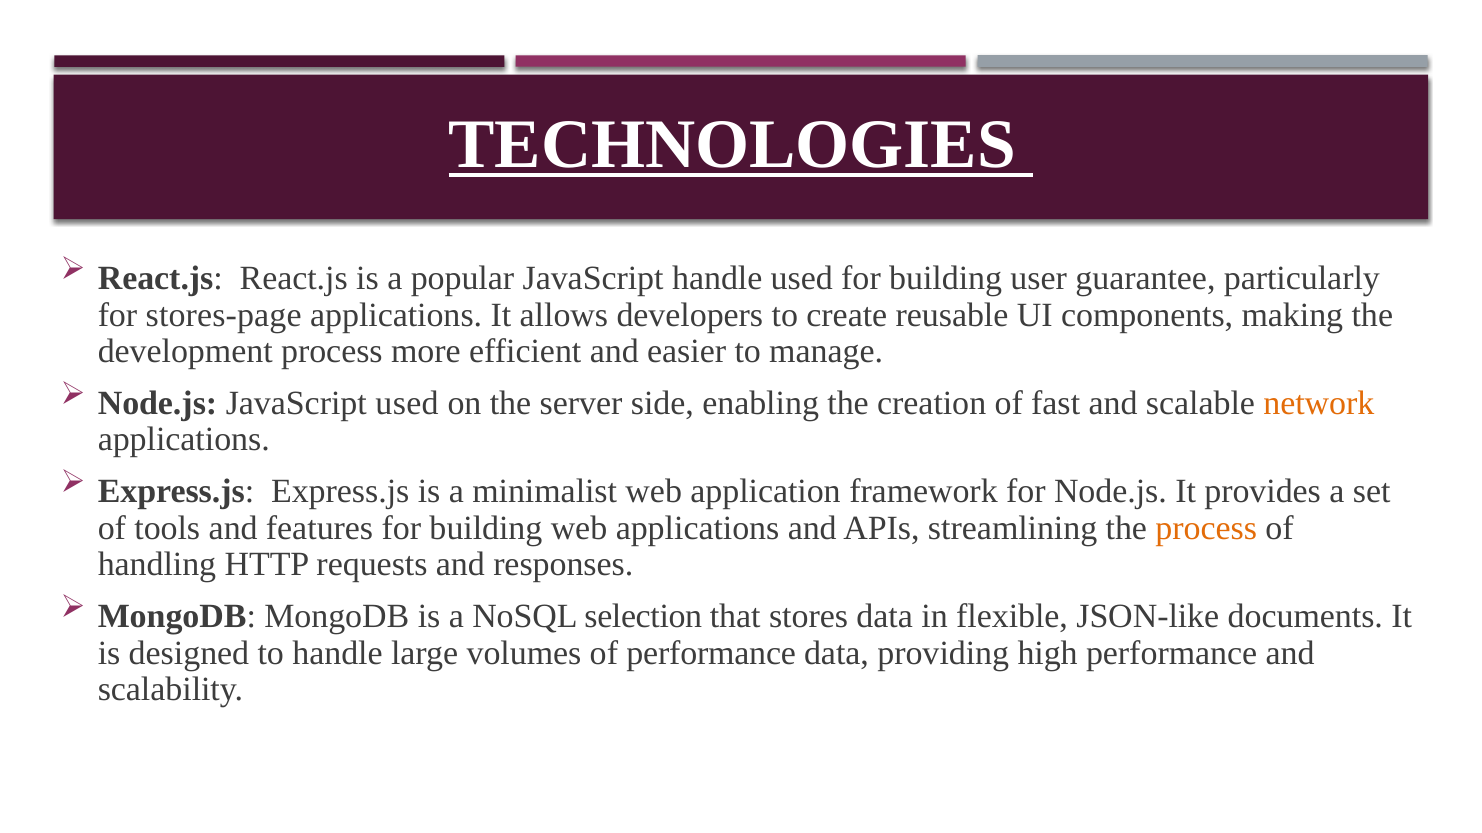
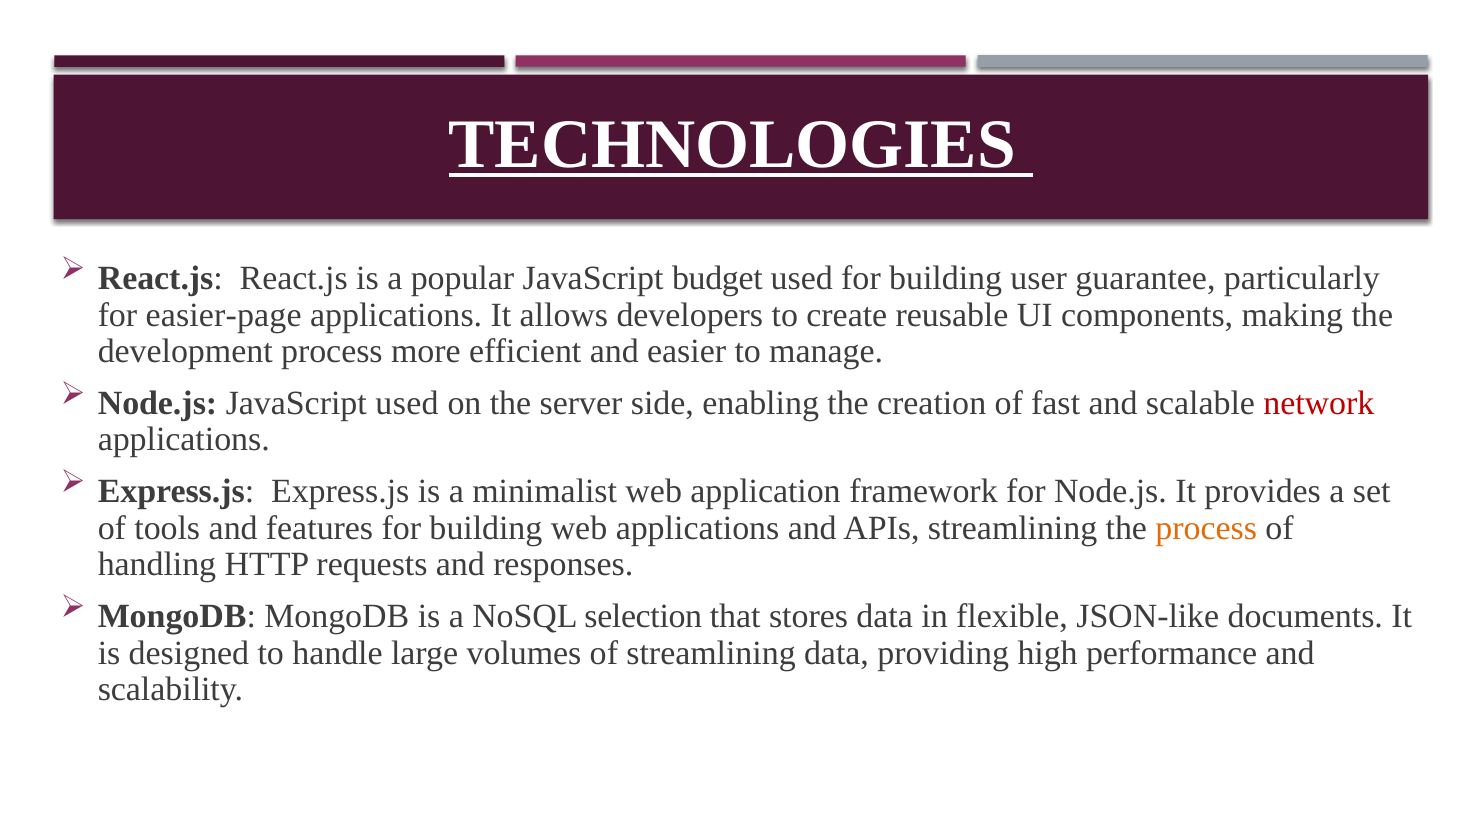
JavaScript handle: handle -> budget (717, 278)
stores-page: stores-page -> easier-page (224, 315)
network colour: orange -> red (1319, 403)
of performance: performance -> streamlining (711, 653)
